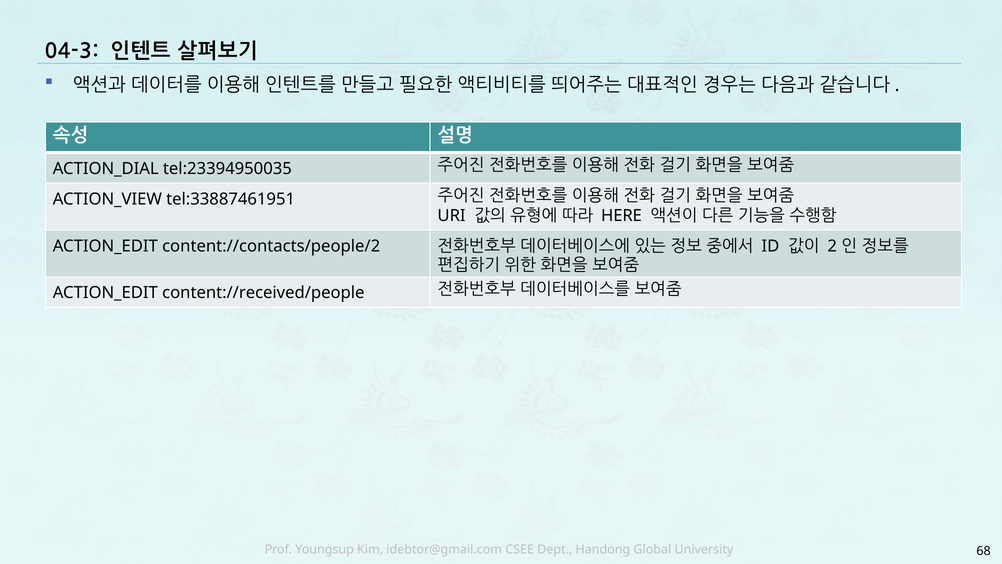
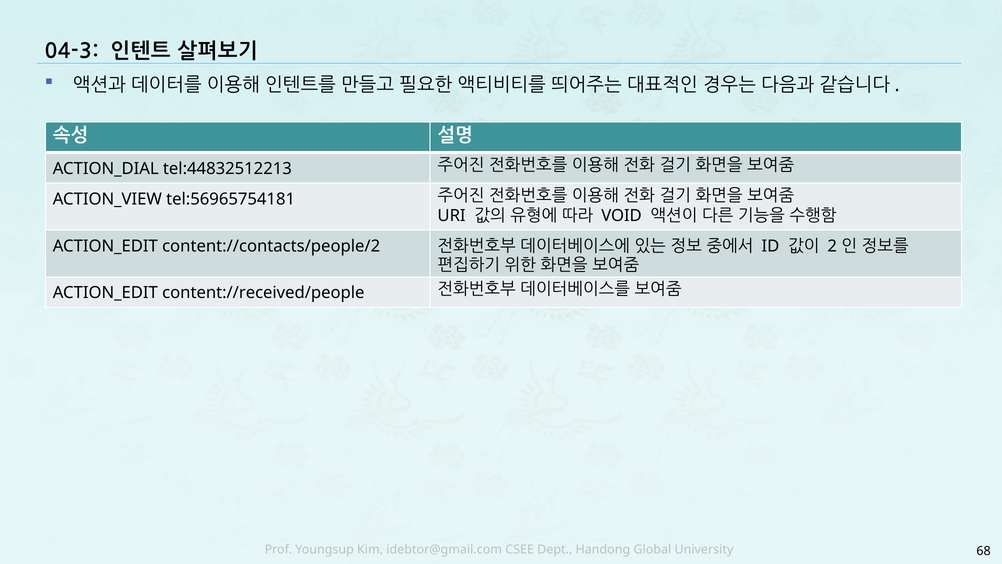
tel:23394950035: tel:23394950035 -> tel:44832512213 (227, 169)
tel:33887461951: tel:33887461951 -> tel:56965754181 (231, 199)
HERE: HERE -> VOID (621, 216)
